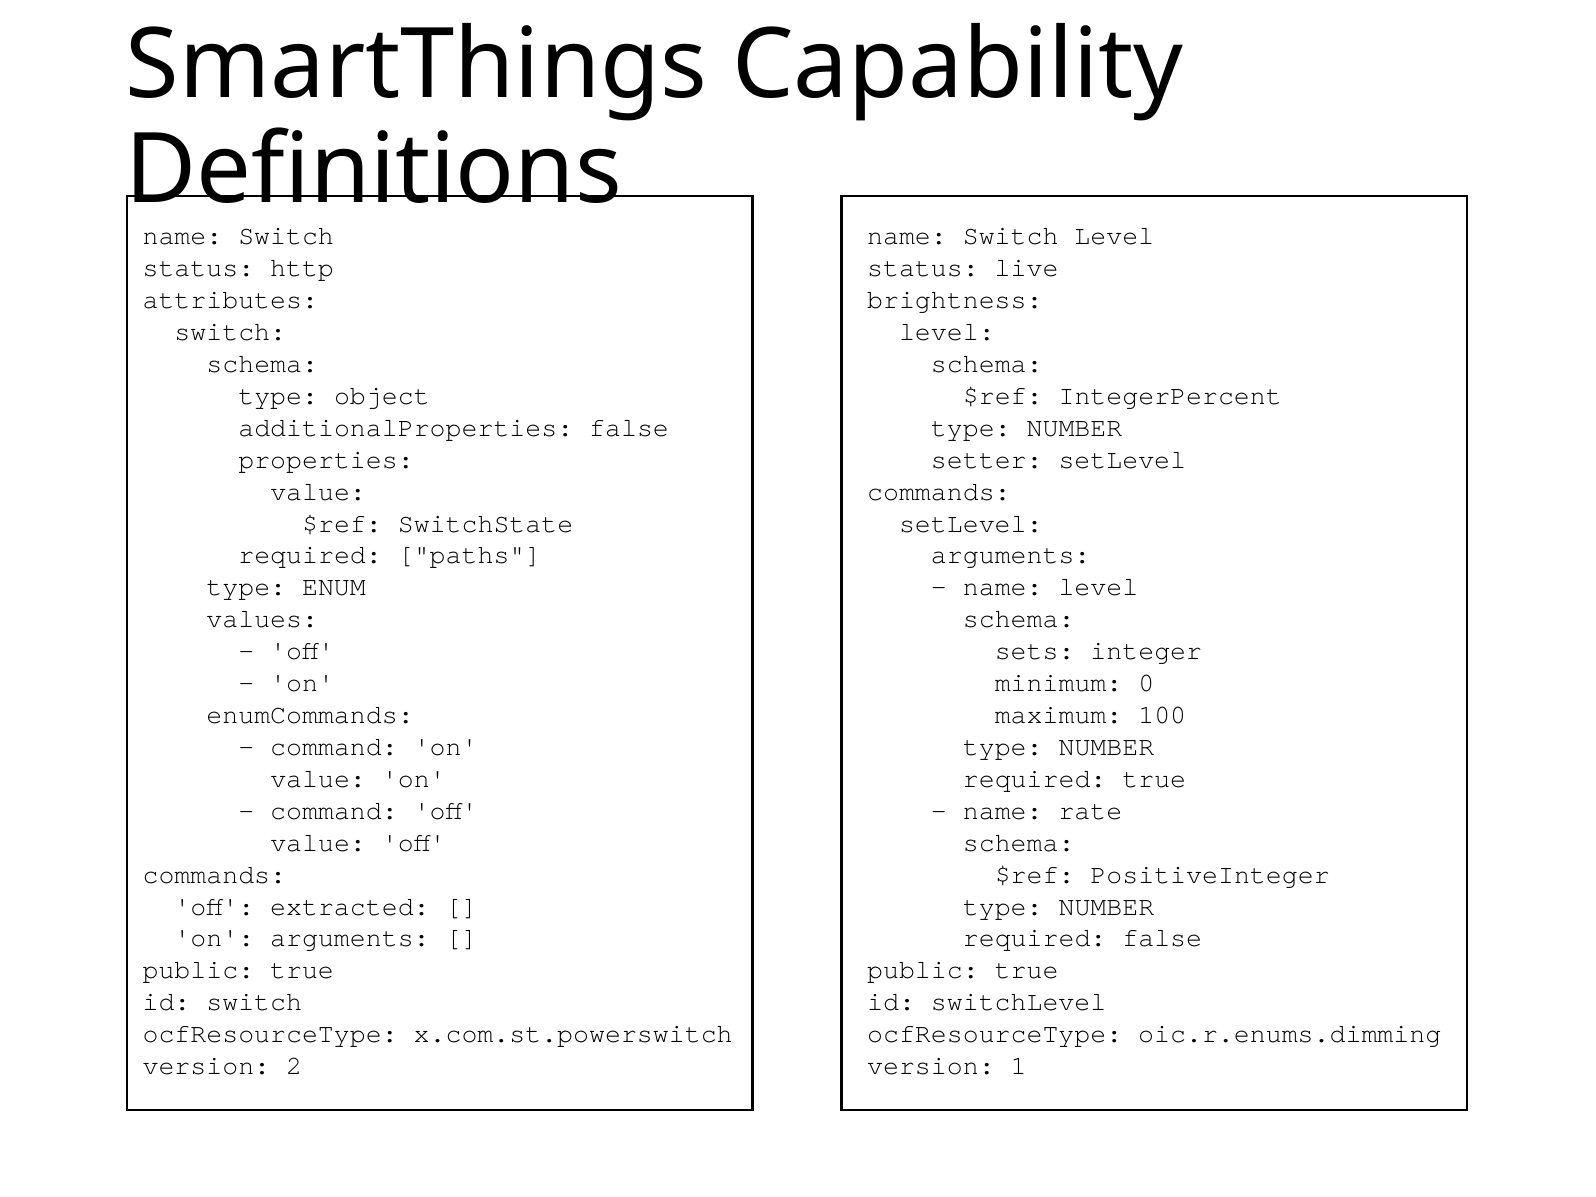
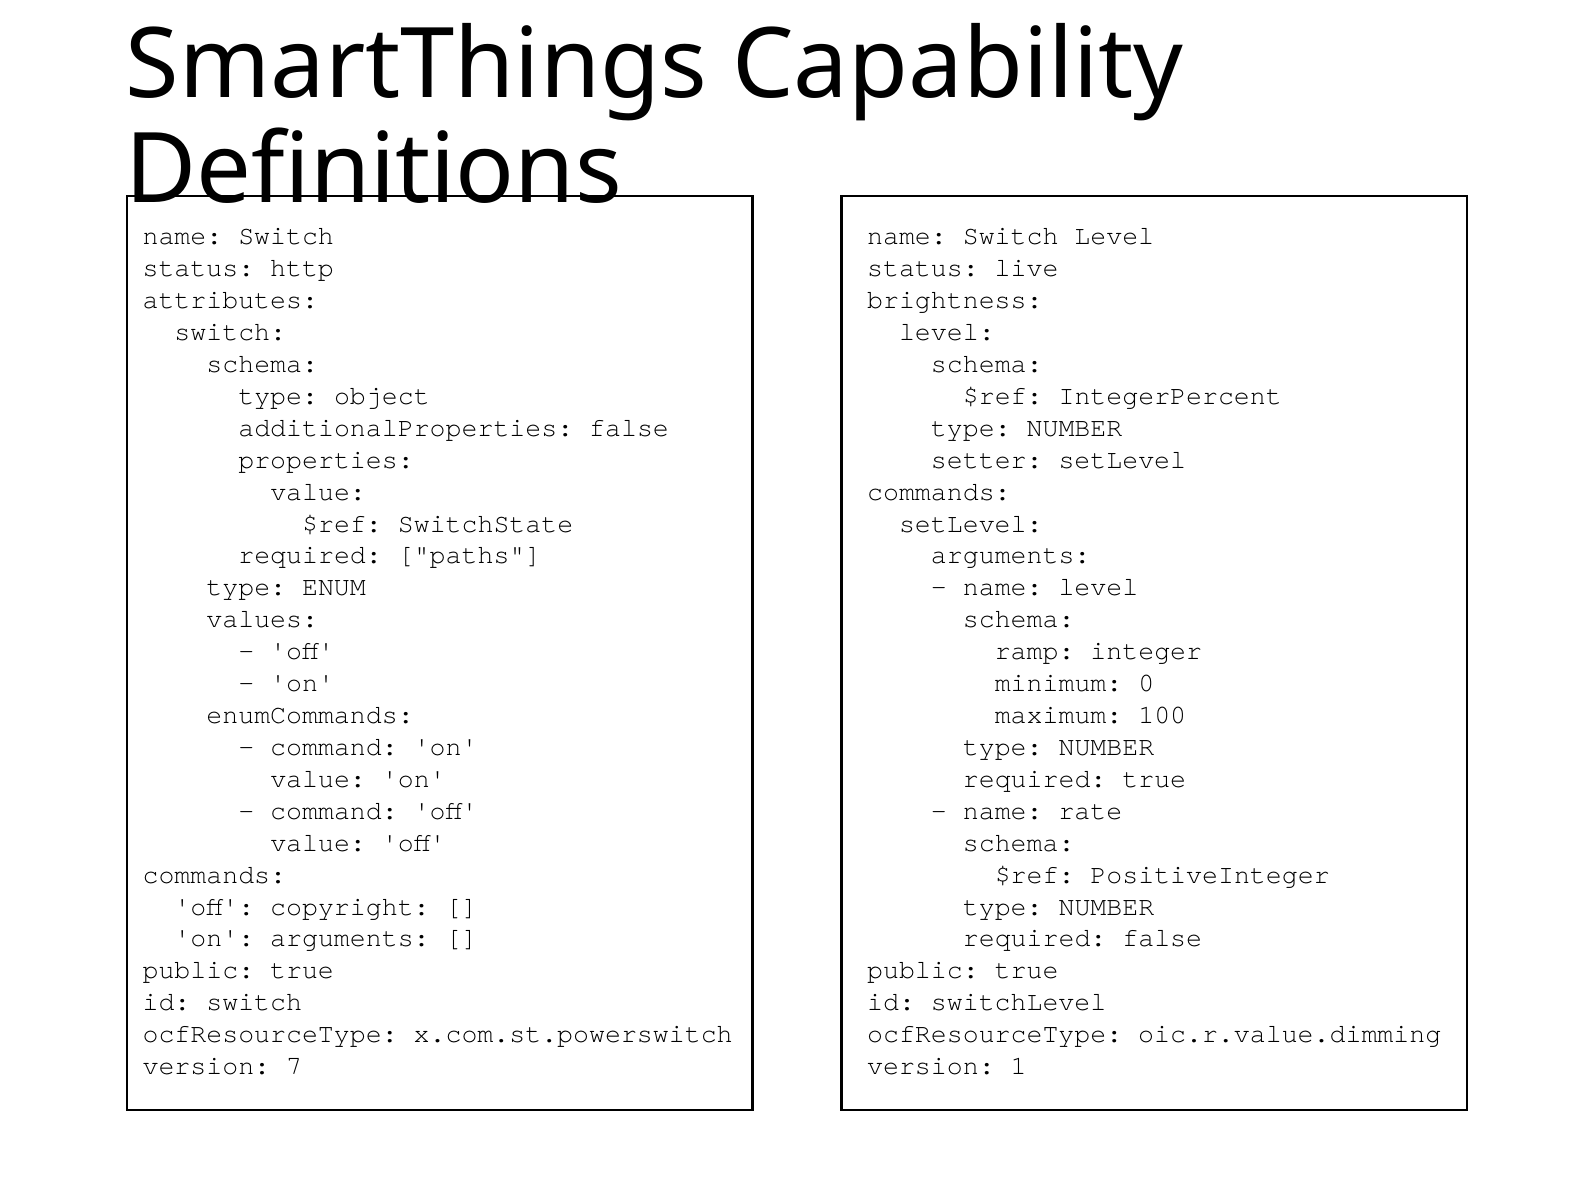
sets: sets -> ramp (1035, 651)
extracted: extracted -> copyright (350, 906)
oic.r.enums.dimming: oic.r.enums.dimming -> oic.r.value.dimming (1290, 1034)
2: 2 -> 7 (294, 1066)
